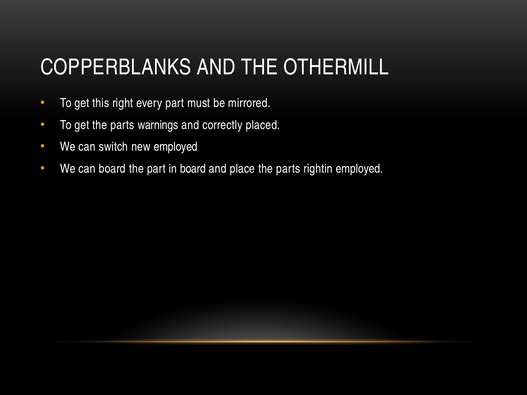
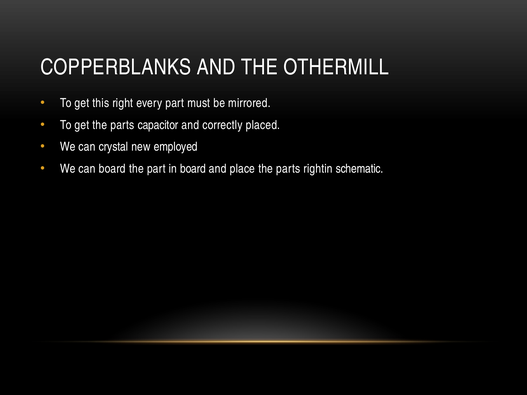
warnings: warnings -> capacitor (158, 125)
switch: switch -> crystal (114, 147)
rightin employed: employed -> schematic (360, 169)
